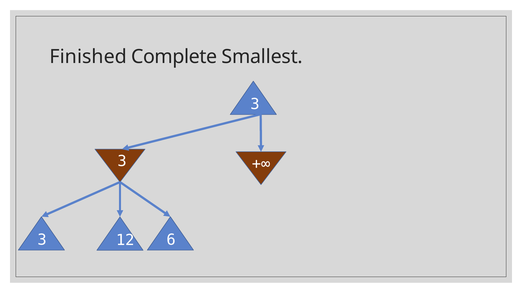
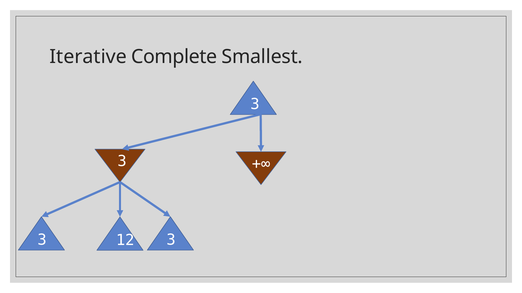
Finished: Finished -> Iterative (88, 57)
12 6: 6 -> 3 (171, 240)
